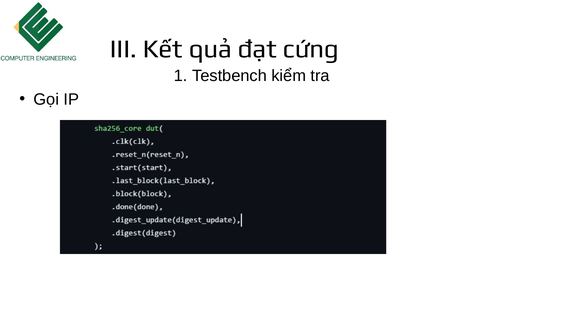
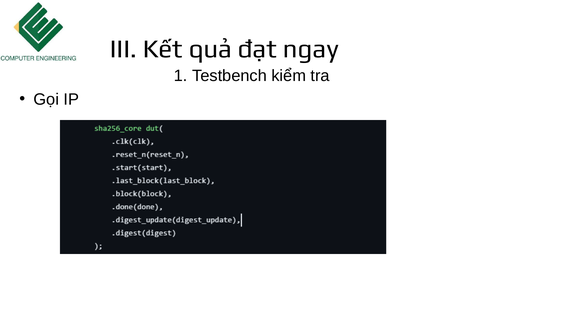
cứng: cứng -> ngay (311, 49)
